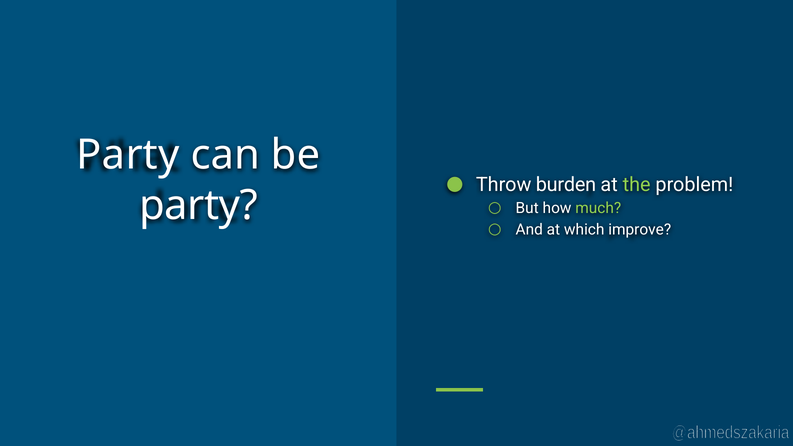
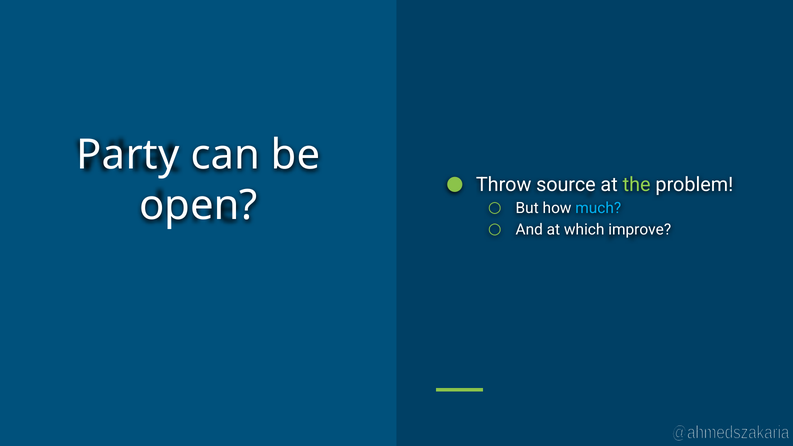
burden: burden -> source (566, 185)
party: party -> open (198, 205)
much colour: light green -> light blue (598, 208)
